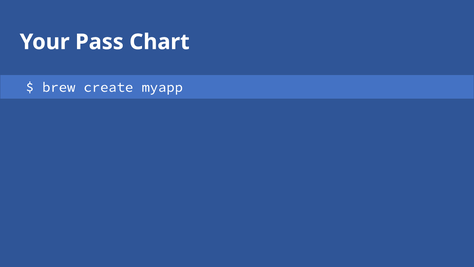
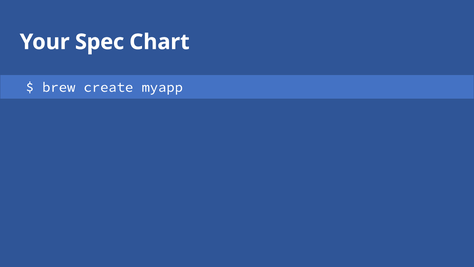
Pass: Pass -> Spec (100, 42)
